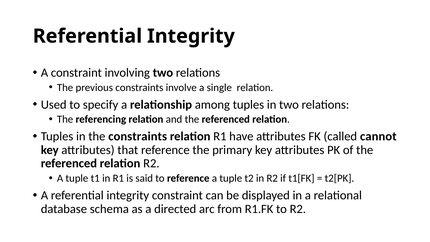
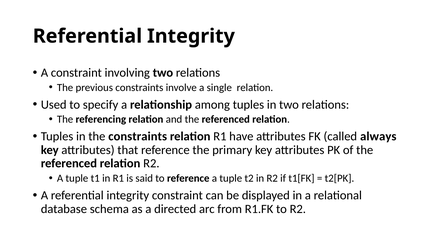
cannot: cannot -> always (378, 136)
